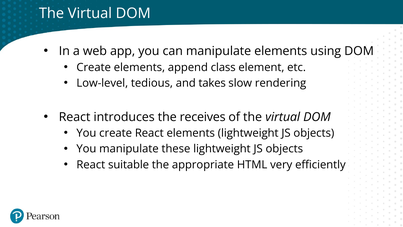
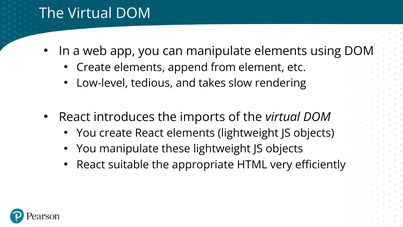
class: class -> from (223, 67)
receives: receives -> imports (202, 117)
